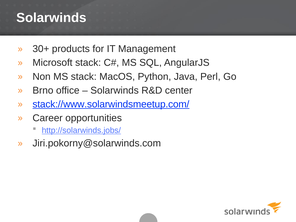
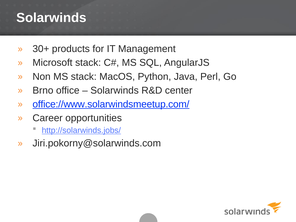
stack://www.solarwindsmeetup.com/: stack://www.solarwindsmeetup.com/ -> office://www.solarwindsmeetup.com/ (111, 104)
